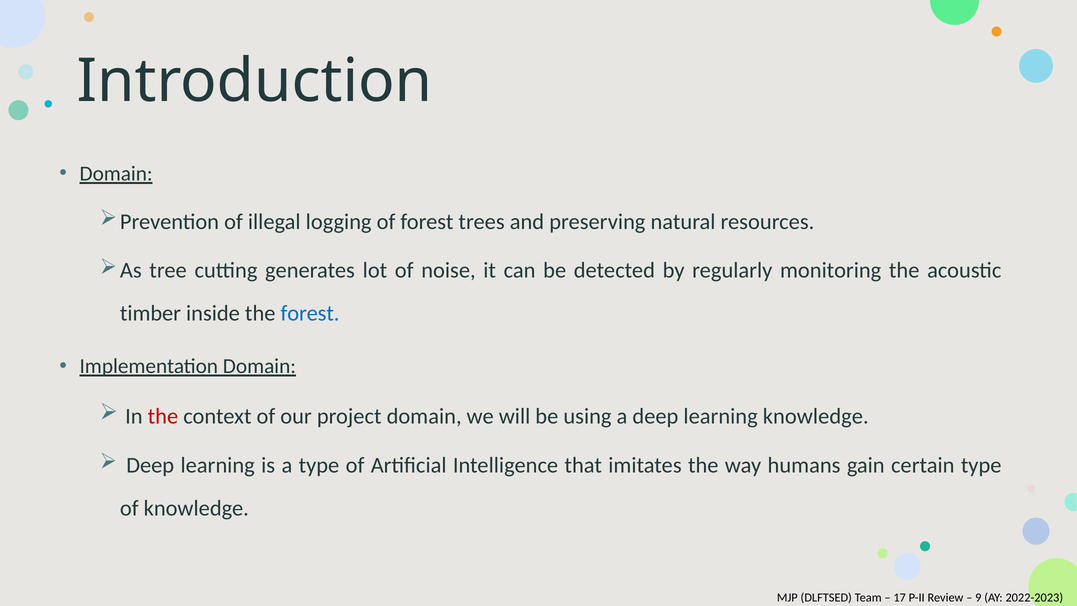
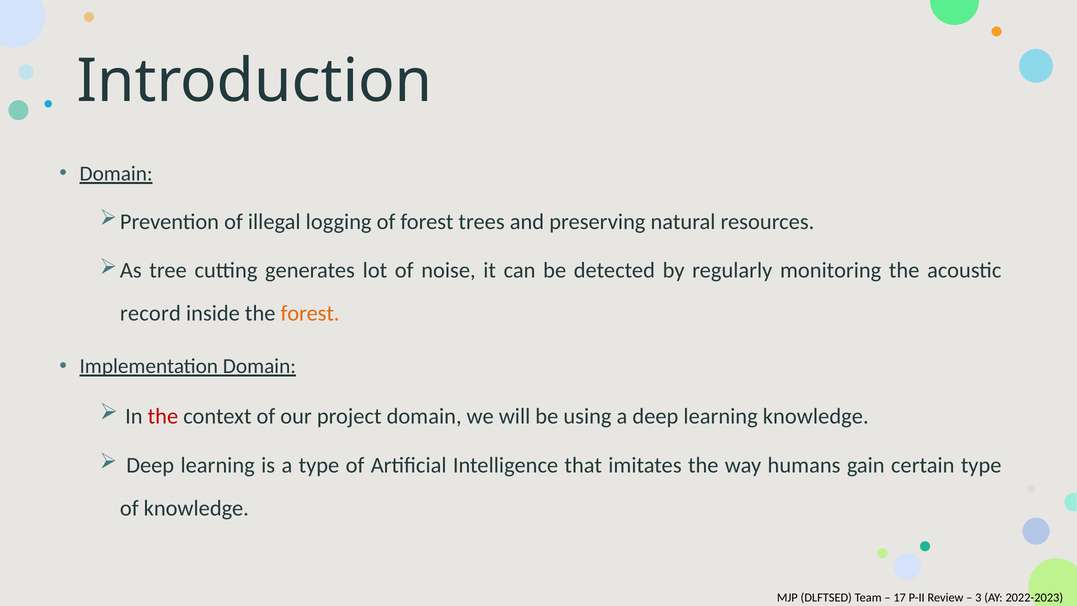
timber: timber -> record (150, 313)
forest colour: blue -> orange (310, 313)
9: 9 -> 3 (978, 597)
